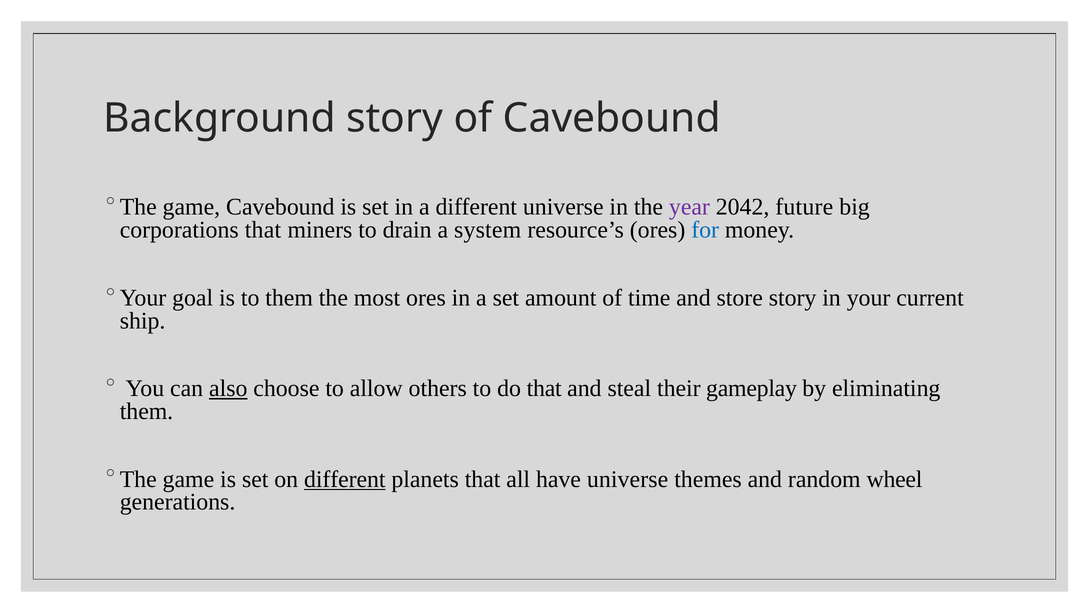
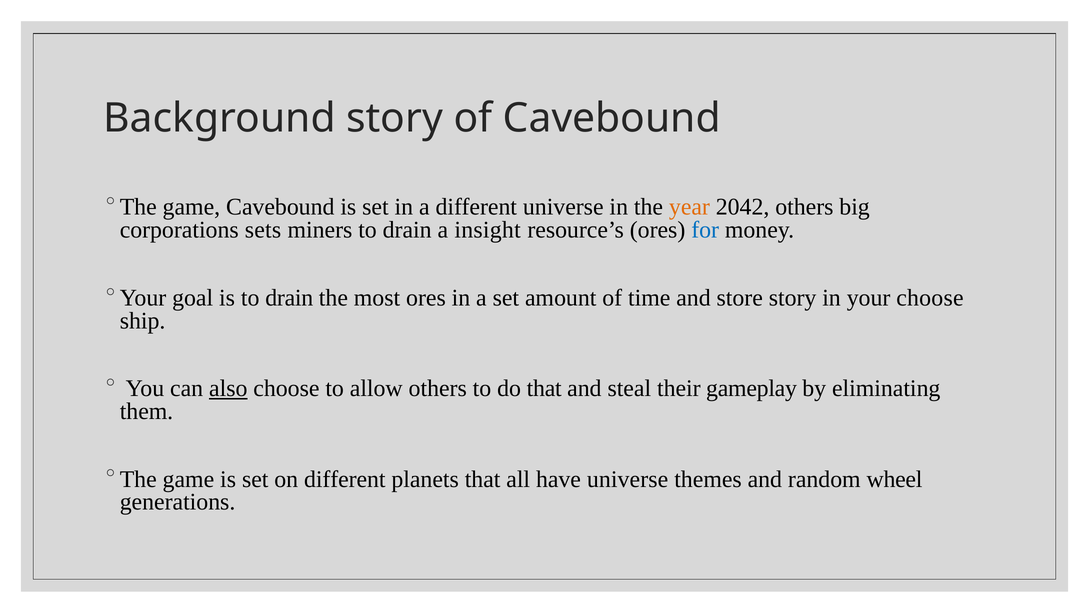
year colour: purple -> orange (689, 207)
2042 future: future -> others (804, 207)
corporations that: that -> sets (263, 230)
system: system -> insight (488, 230)
is to them: them -> drain (289, 298)
your current: current -> choose (930, 298)
different underline: present -> none (345, 479)
